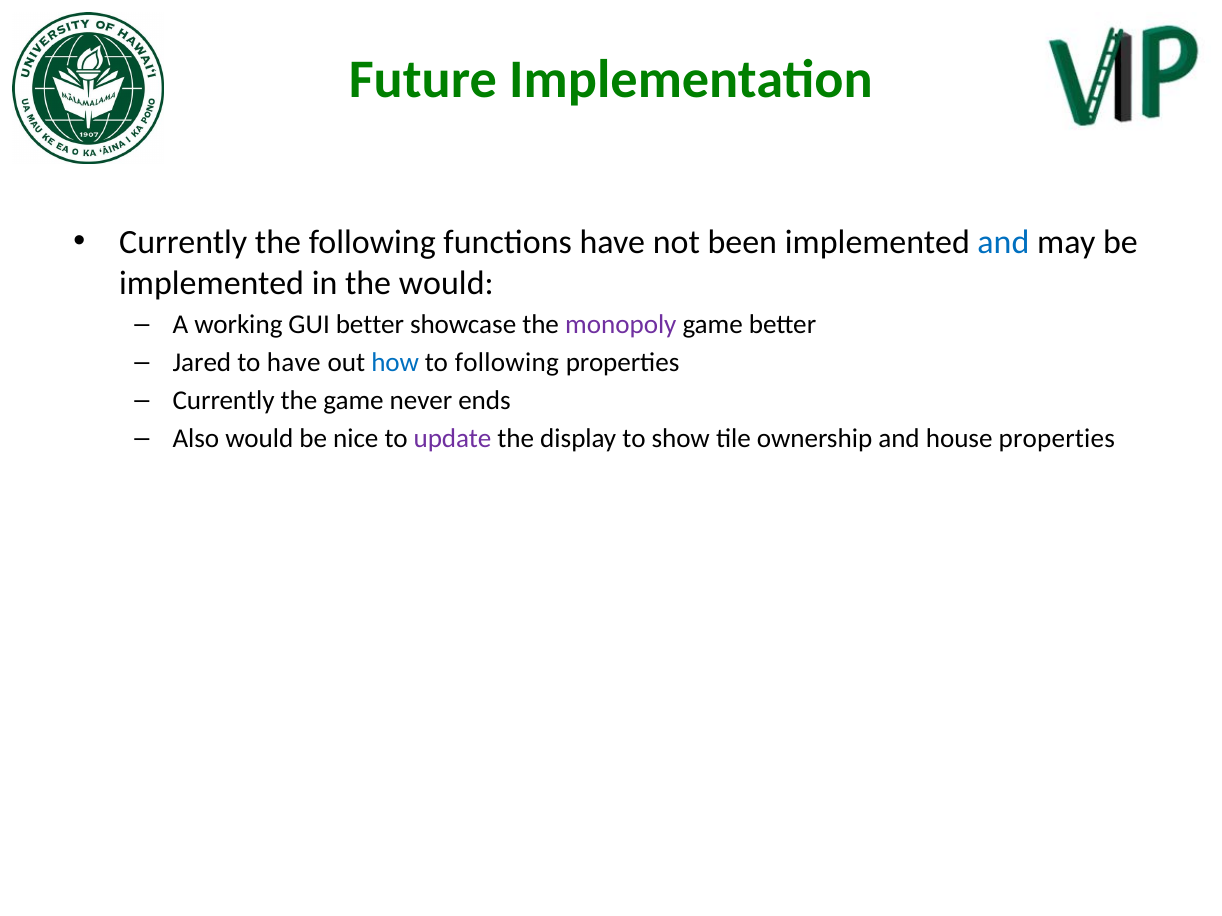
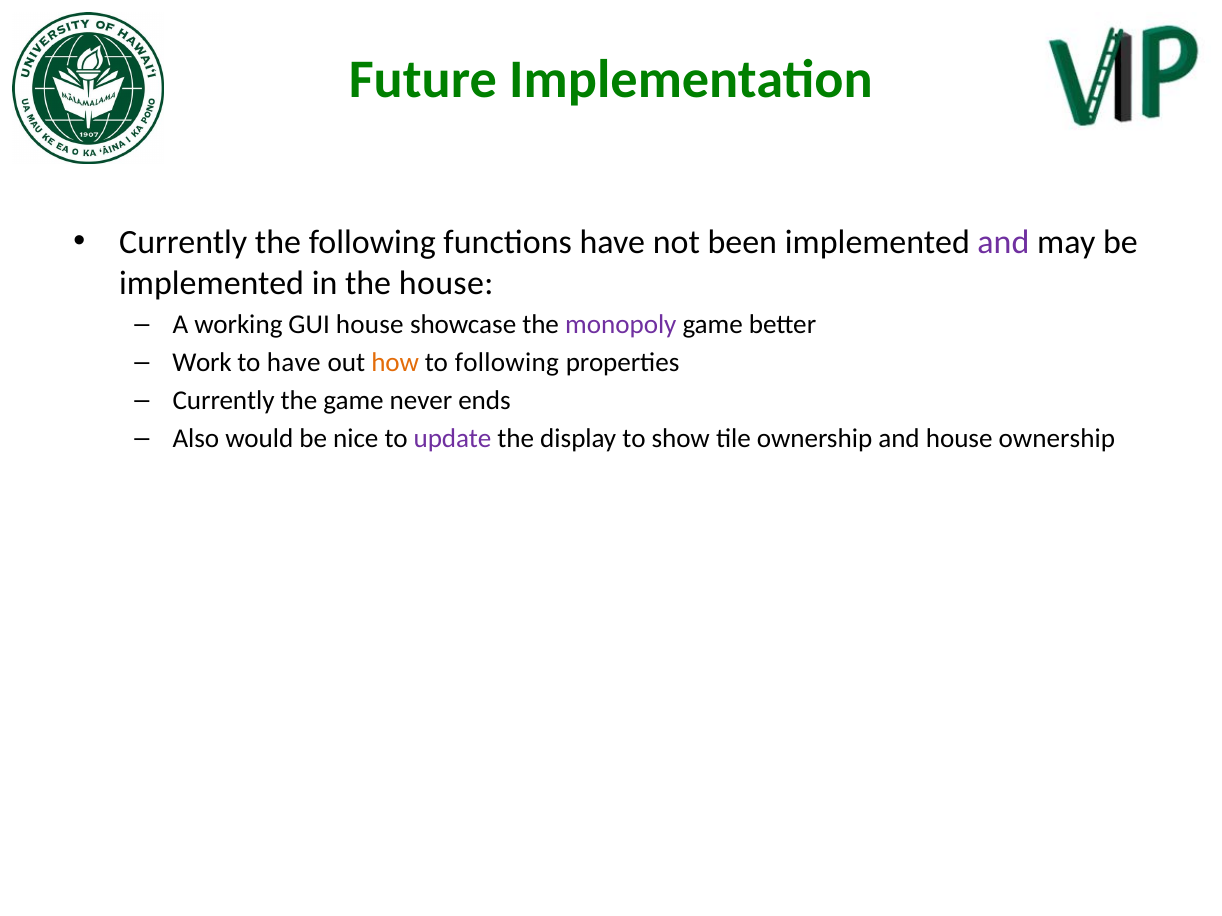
and colour: blue -> purple (1003, 243)
the would: would -> house (446, 283)
GUI better: better -> house (370, 325)
Jared: Jared -> Work (202, 363)
how colour: blue -> orange (395, 363)
house properties: properties -> ownership (1057, 439)
